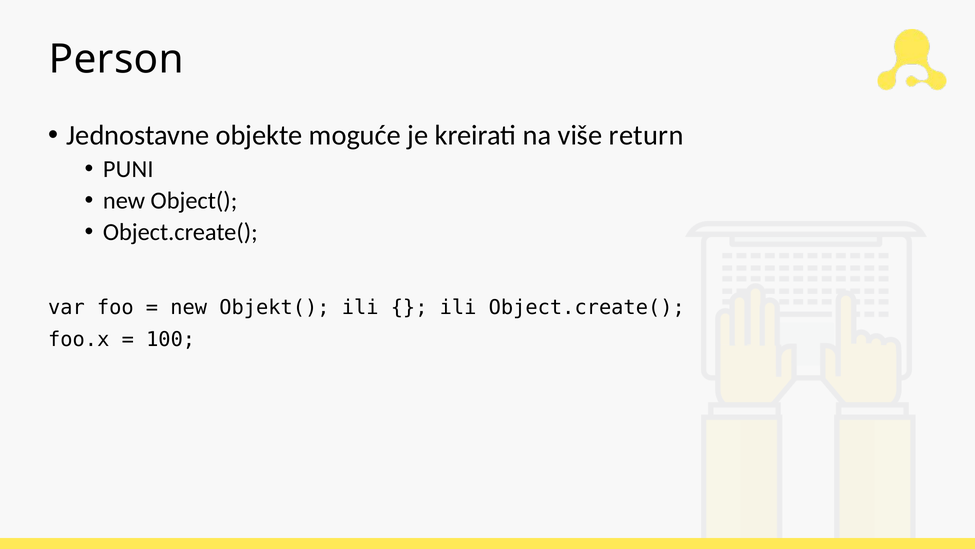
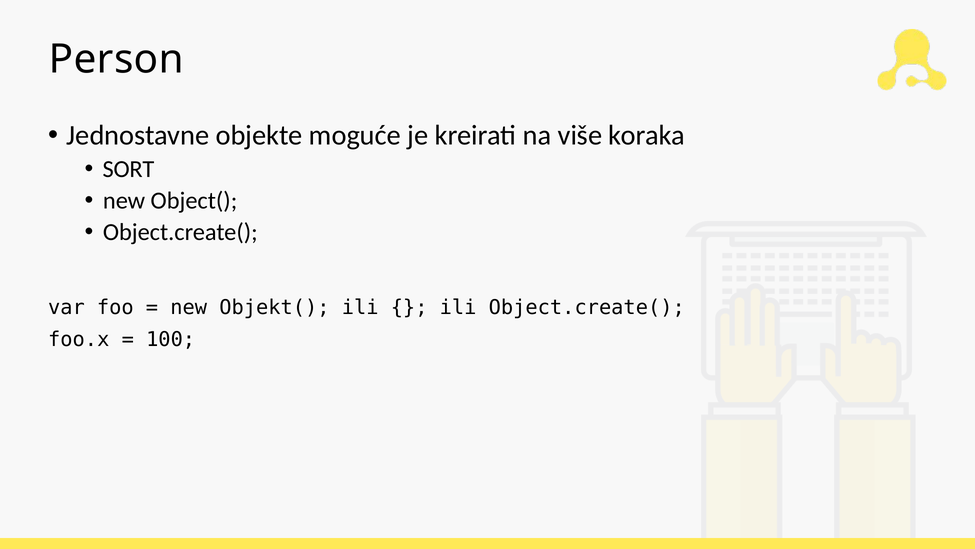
return: return -> koraka (646, 135)
PUNI: PUNI -> SORT (128, 169)
